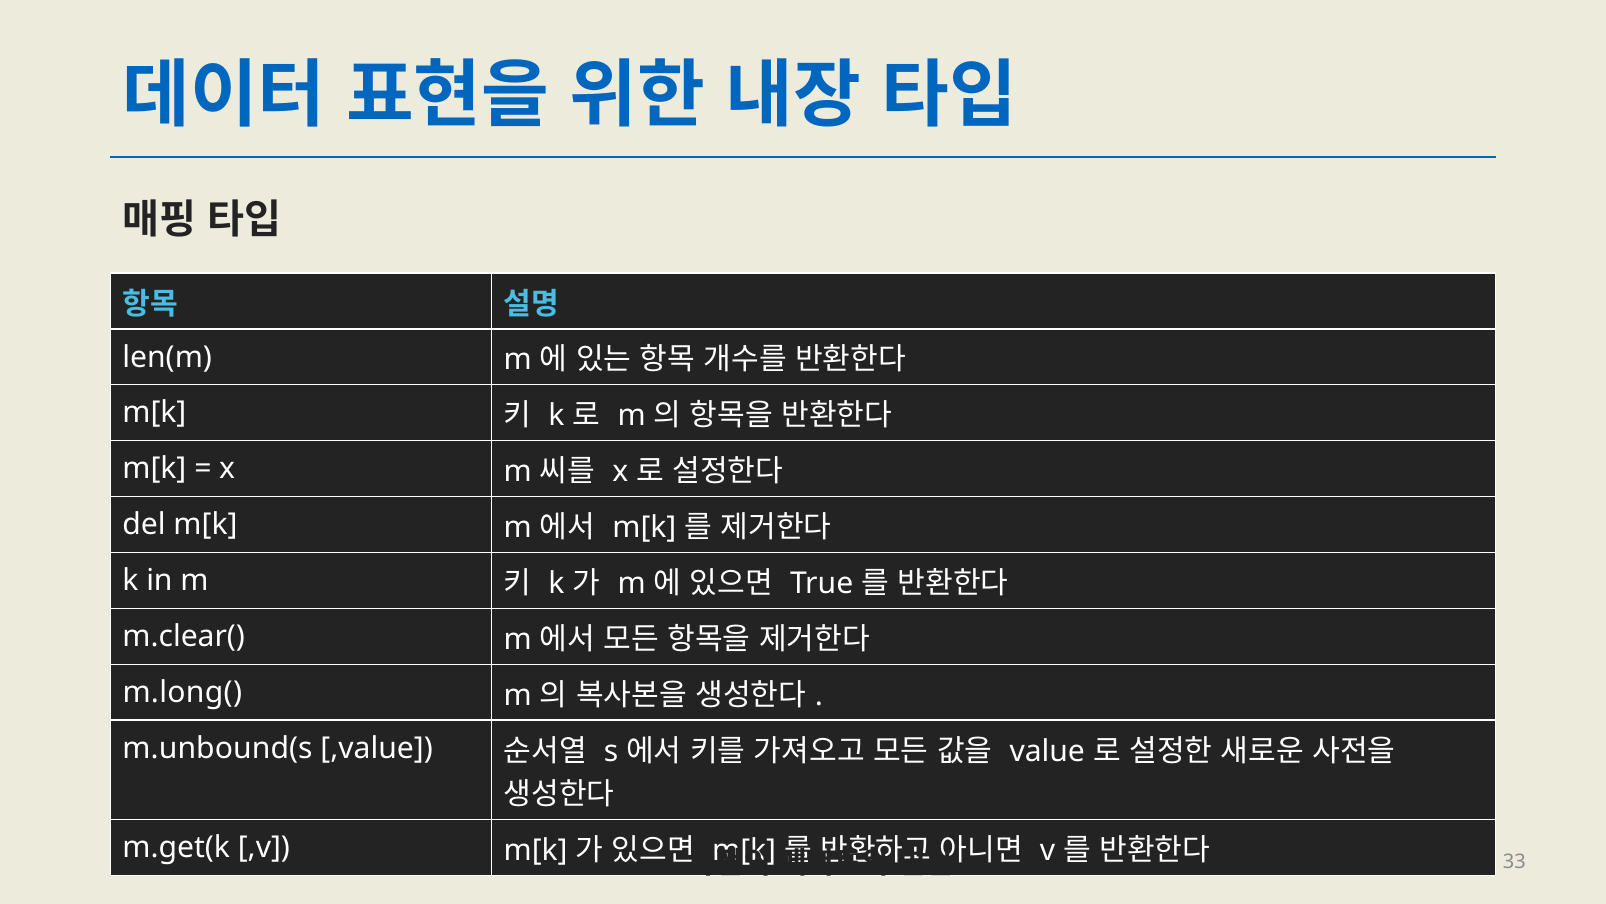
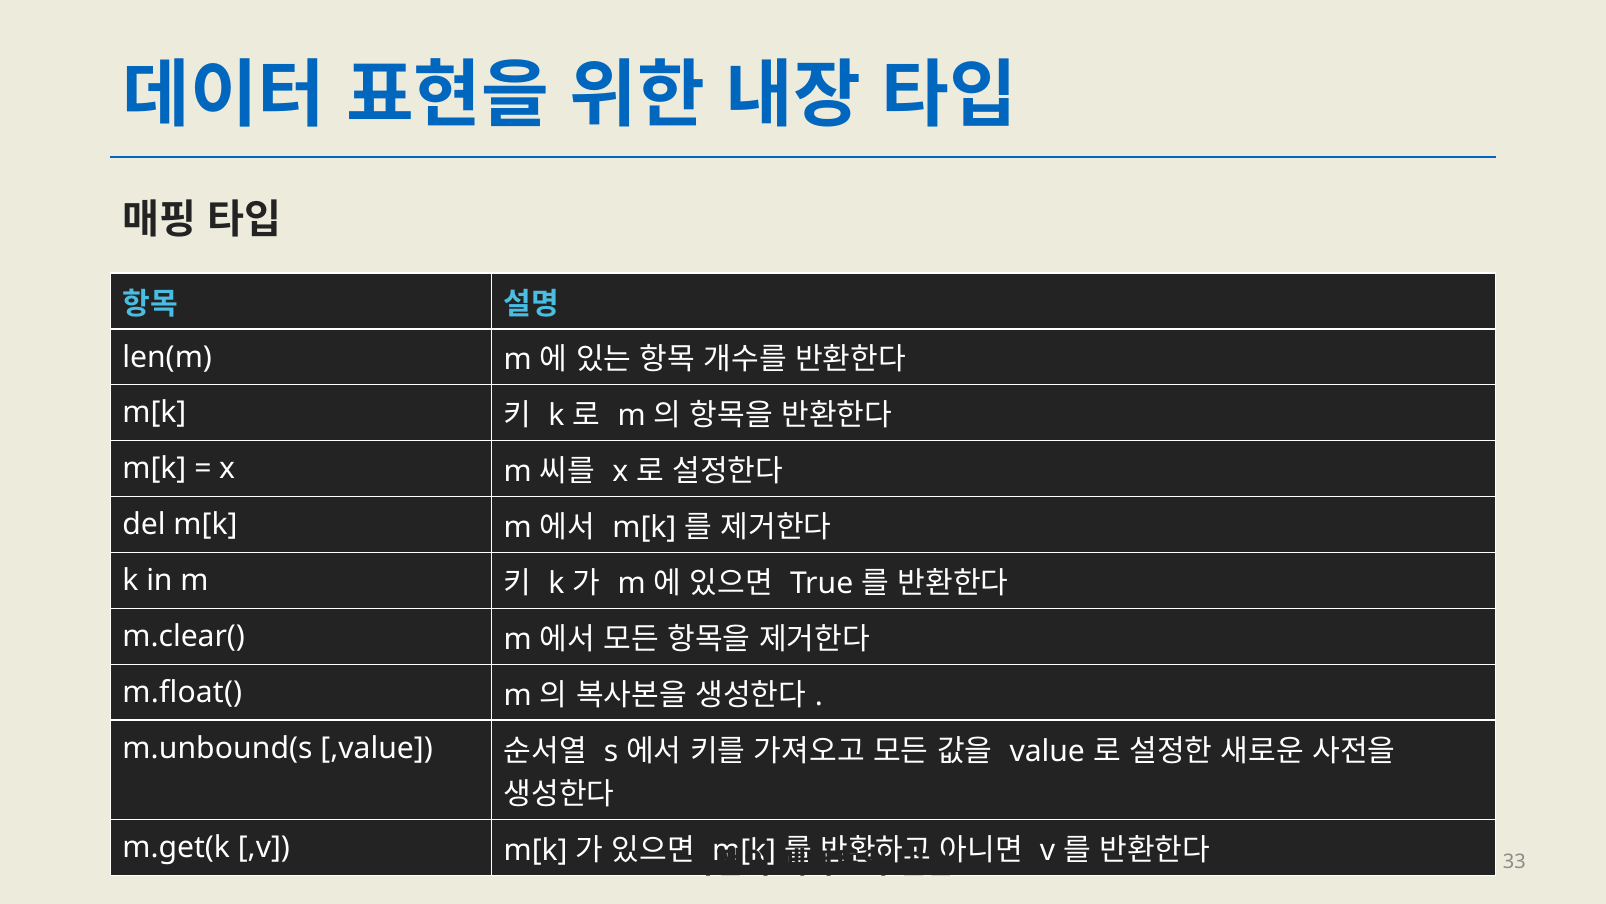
m.long(: m.long( -> m.float( (182, 692)
